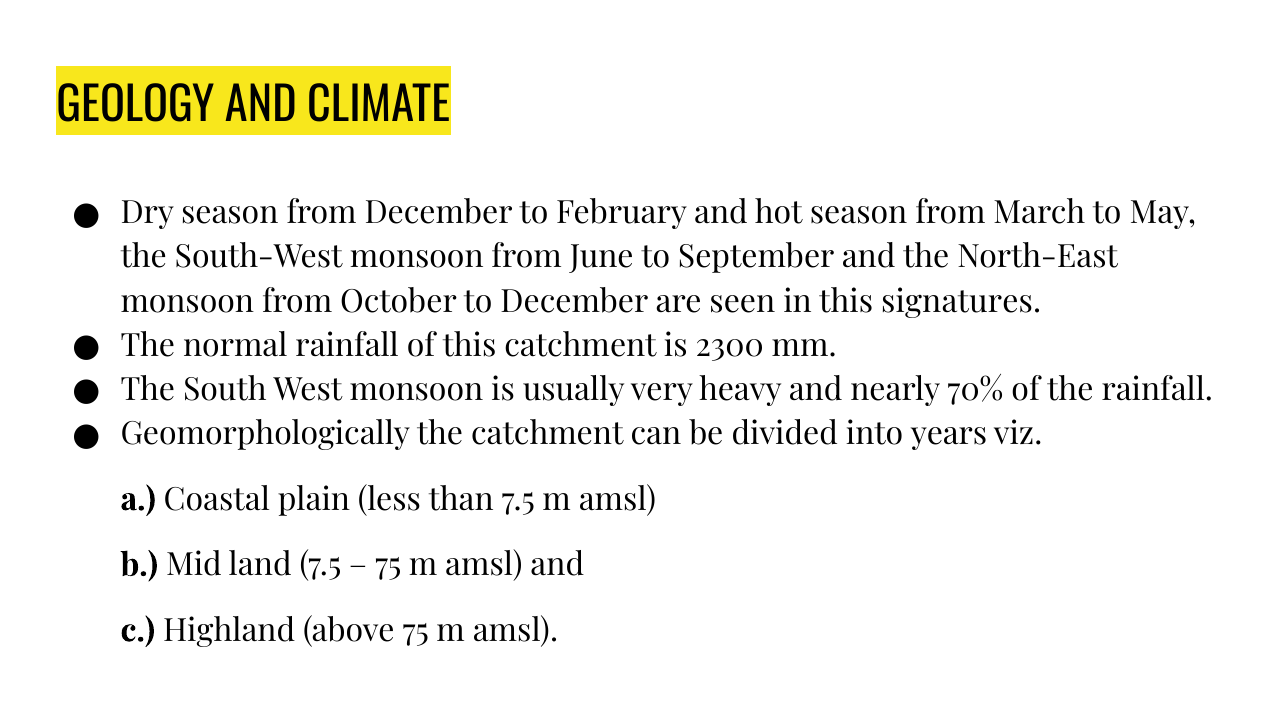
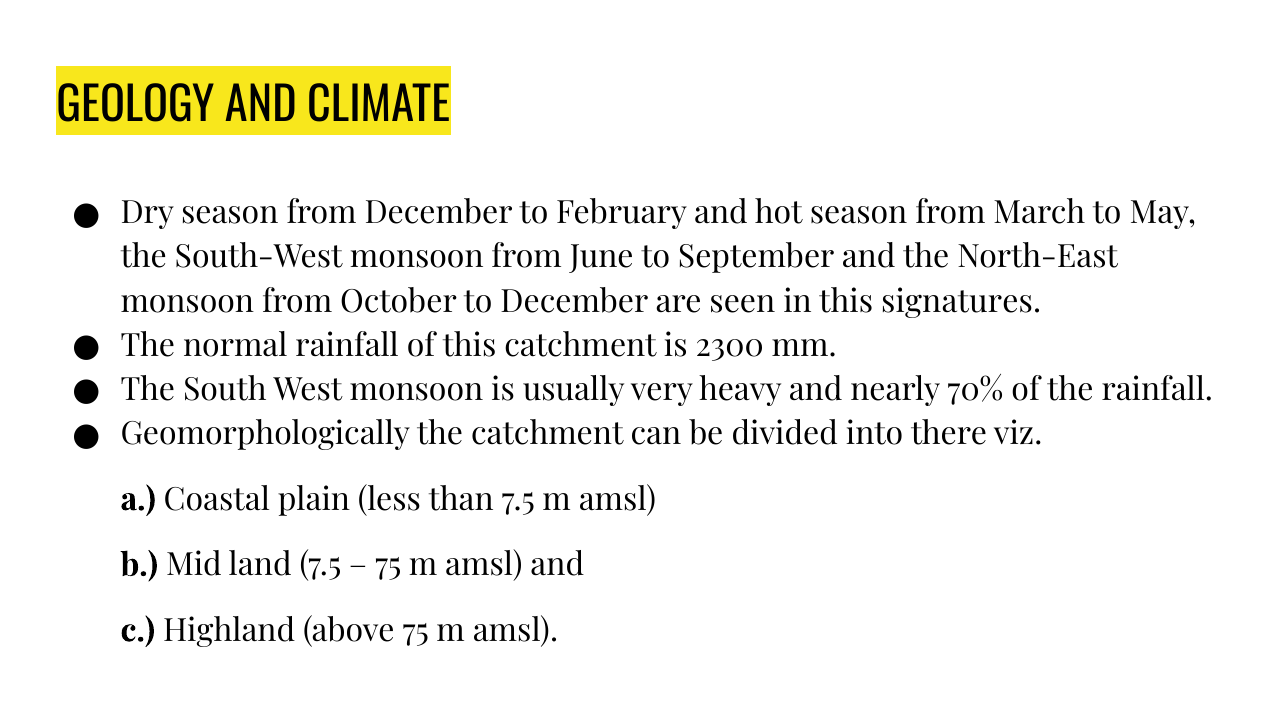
years: years -> there (949, 434)
